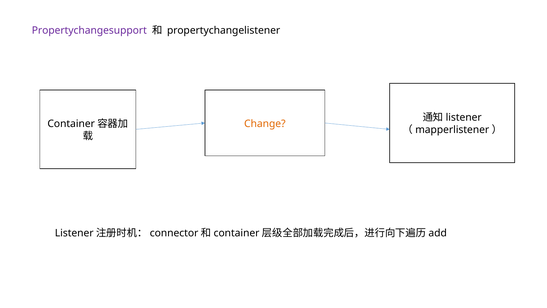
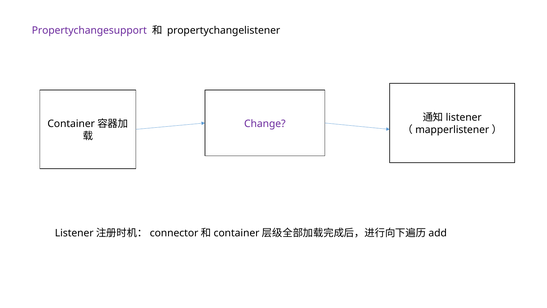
Change colour: orange -> purple (265, 124)
